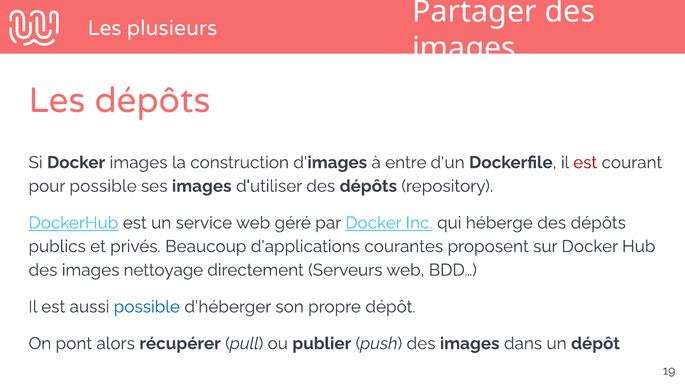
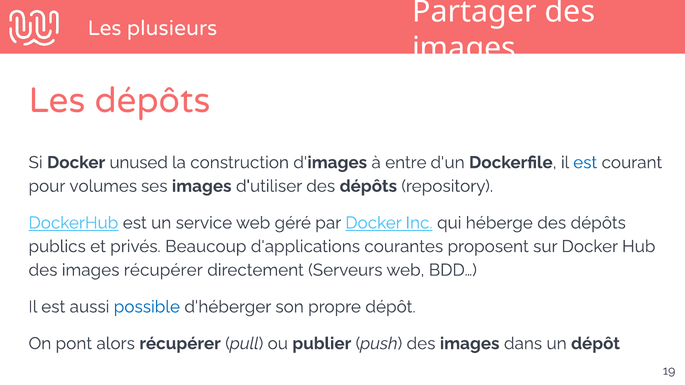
Docker images: images -> unused (139, 163)
est colour: red -> blue (585, 163)
pour possible: possible -> volumes (103, 186)
images nettoyage: nettoyage -> récupérer (163, 270)
